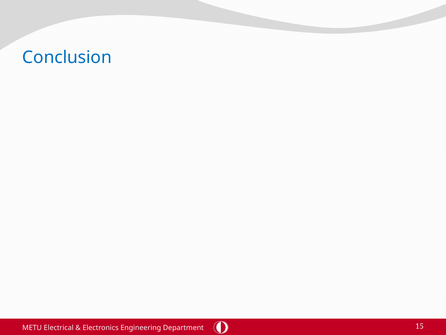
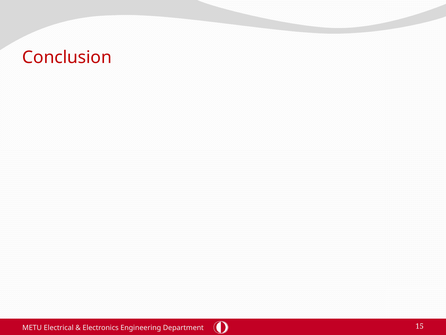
Conclusion colour: blue -> red (67, 57)
